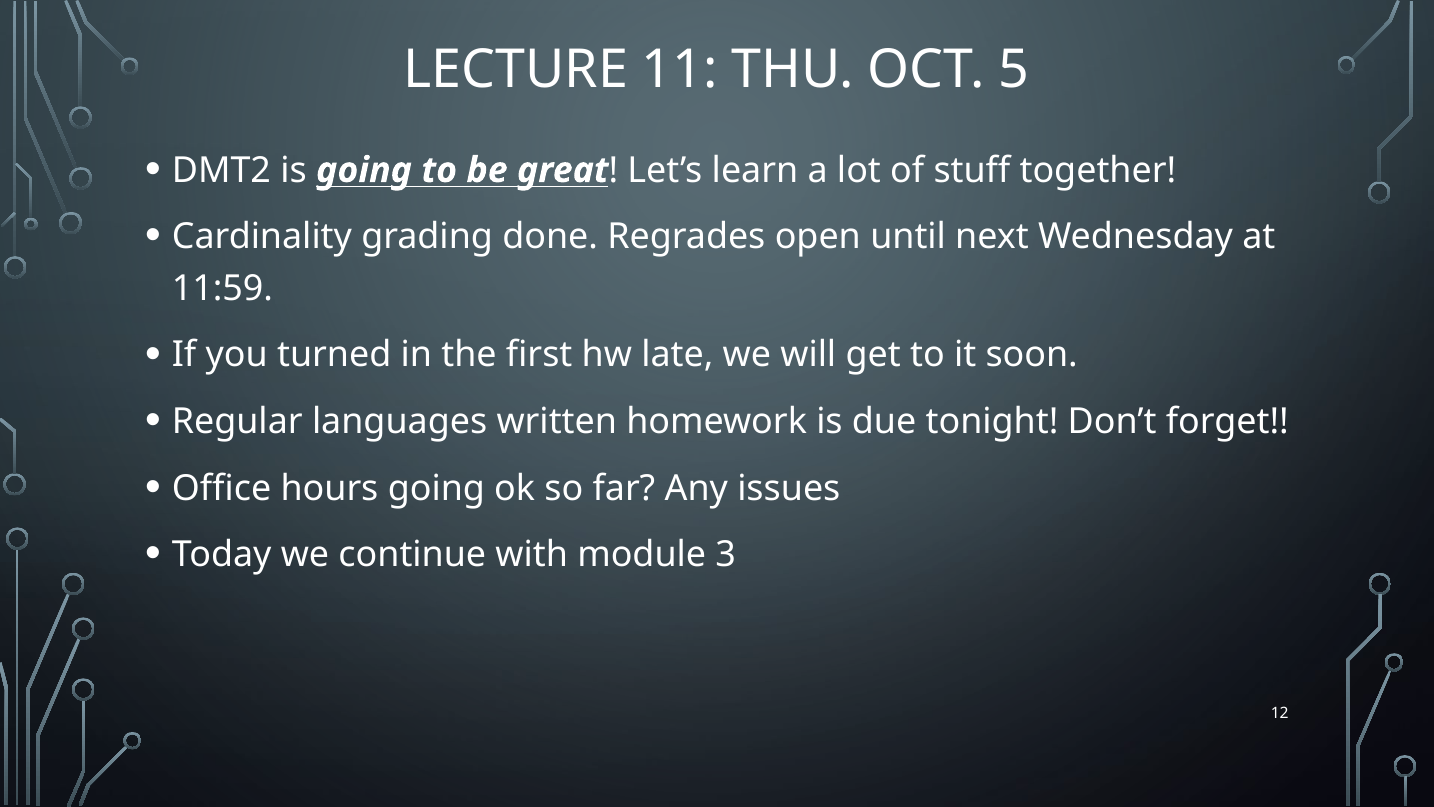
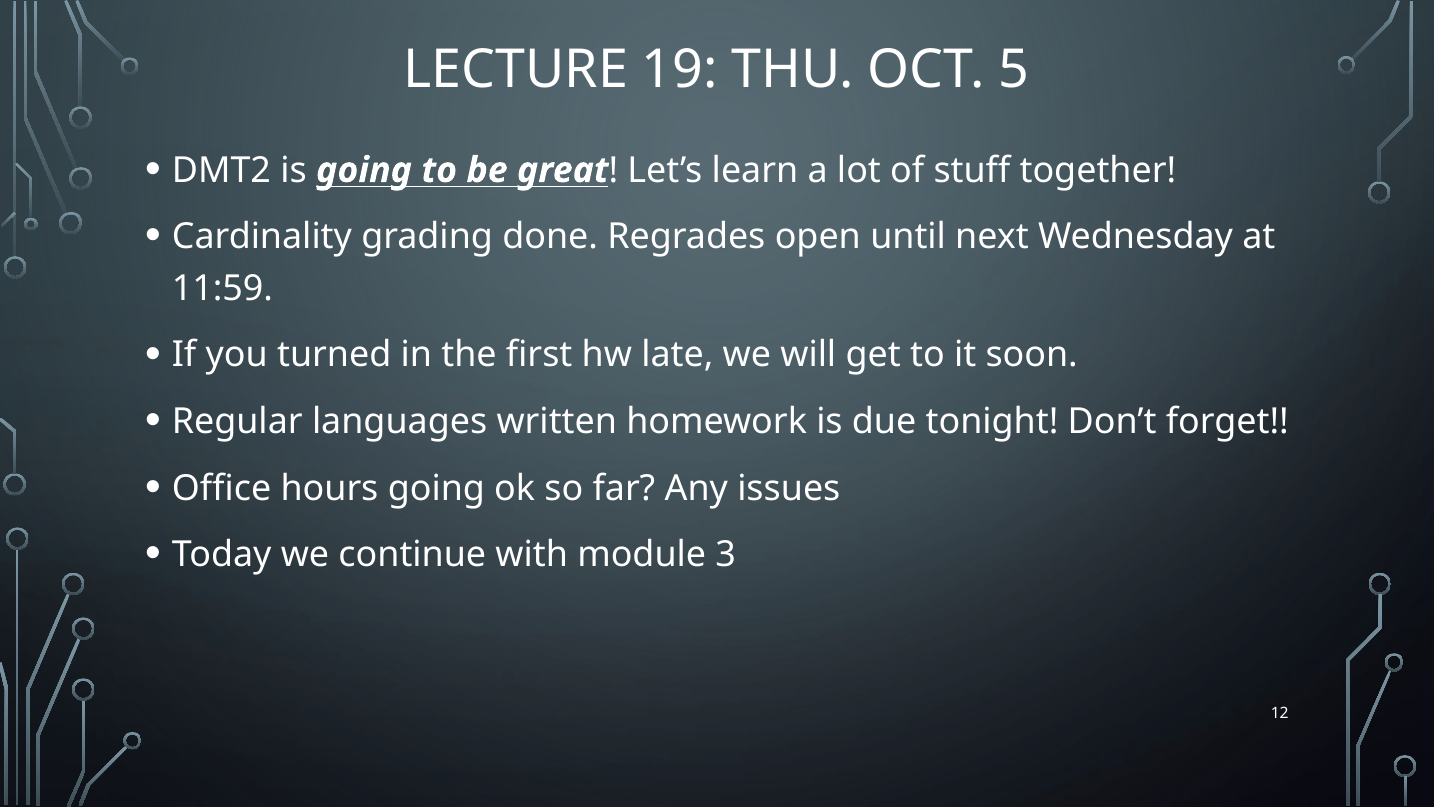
11: 11 -> 19 (680, 70)
